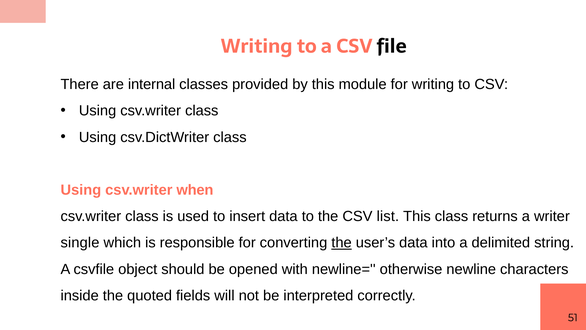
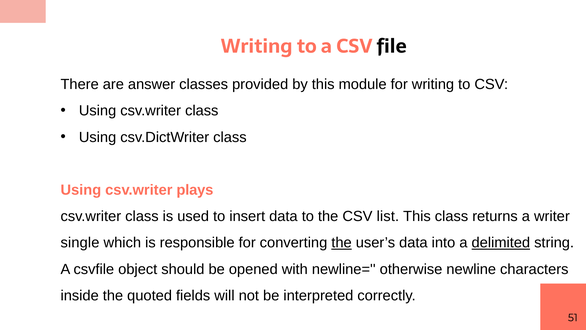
internal: internal -> answer (152, 84)
when: when -> plays (195, 190)
delimited underline: none -> present (501, 243)
